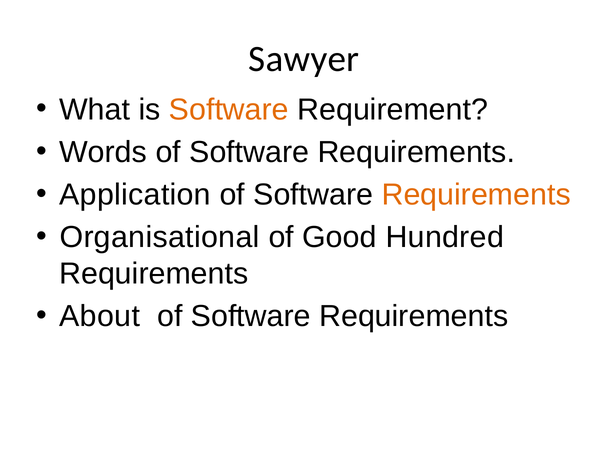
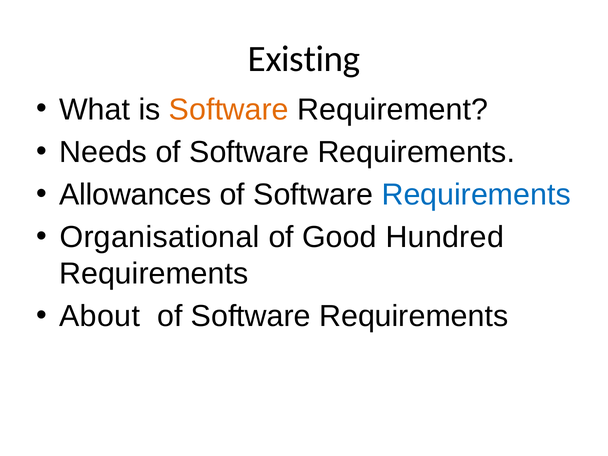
Sawyer: Sawyer -> Existing (304, 59)
Words: Words -> Needs (103, 152)
Application: Application -> Allowances (135, 195)
Requirements colour: orange -> blue (476, 195)
